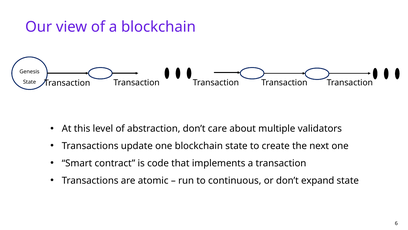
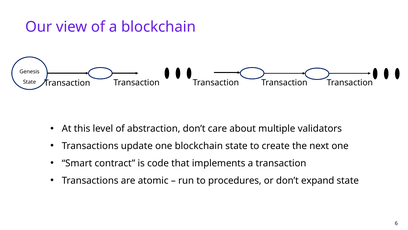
continuous: continuous -> procedures (235, 180)
